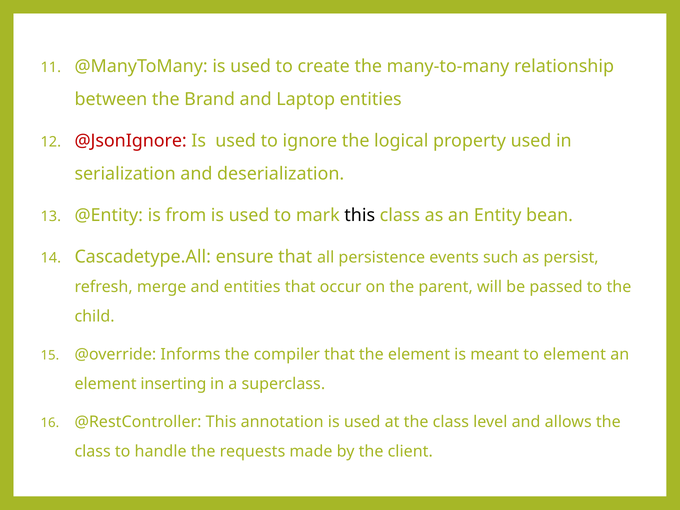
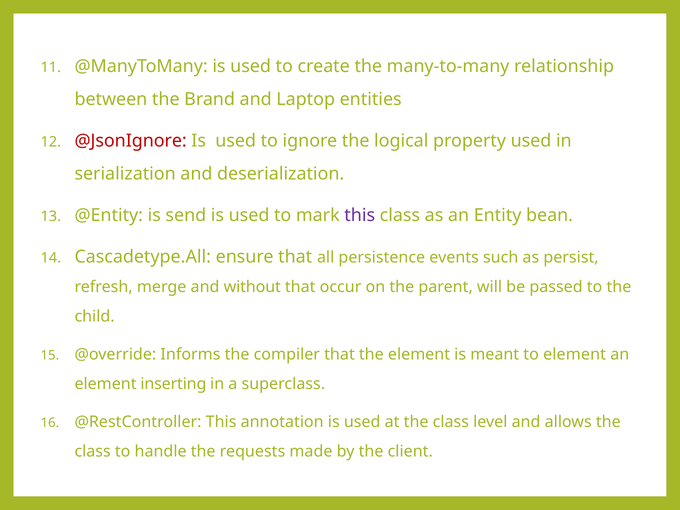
from: from -> send (186, 215)
this colour: black -> purple (360, 215)
and entities: entities -> without (252, 287)
